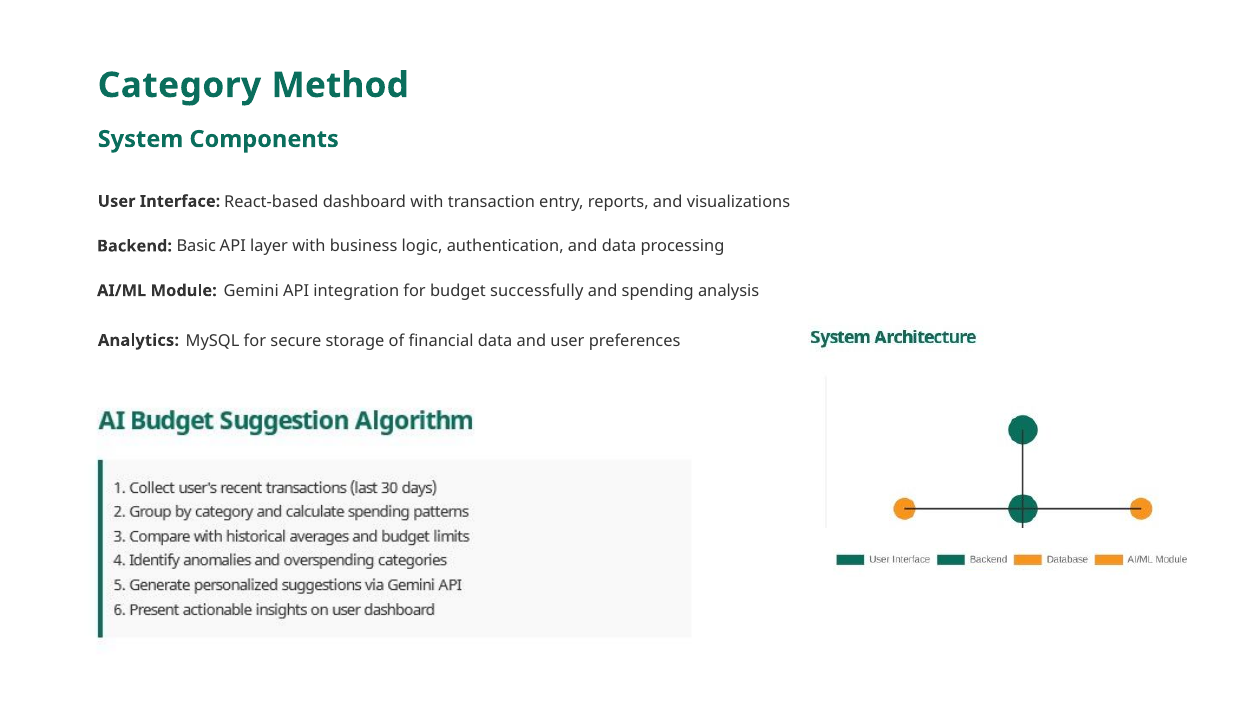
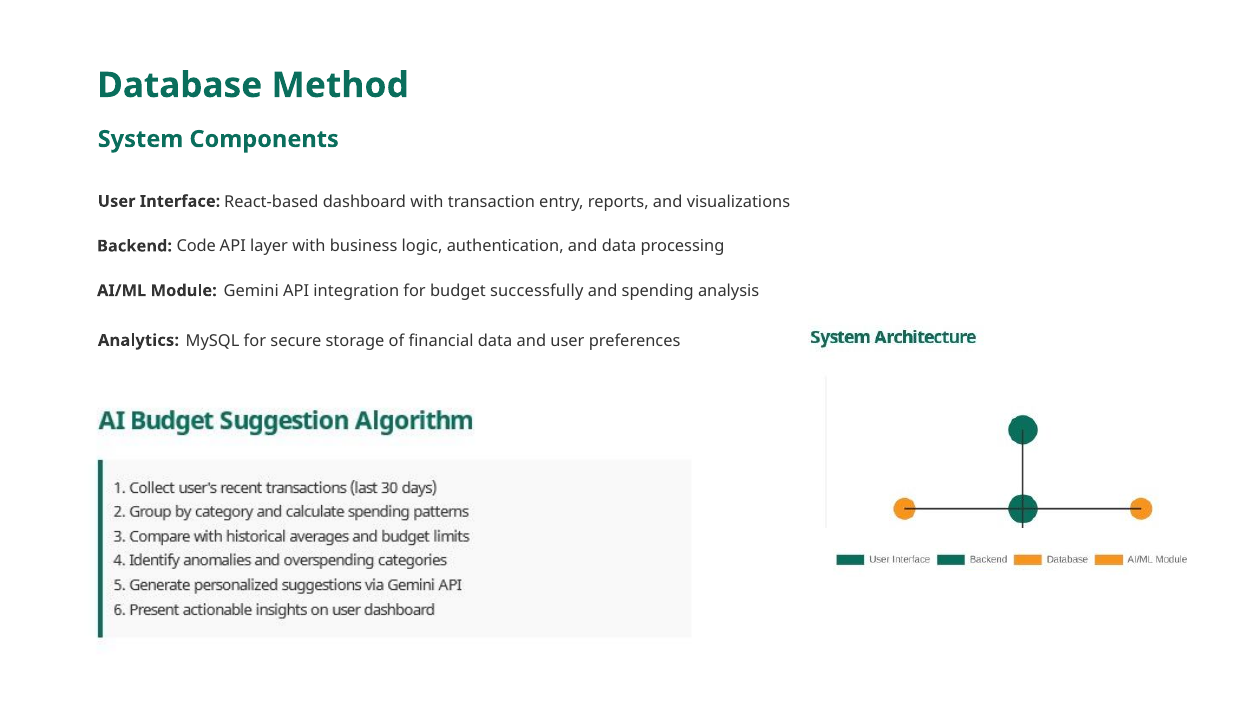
Category: Category -> Database (180, 85)
Basic: Basic -> Code (196, 246)
